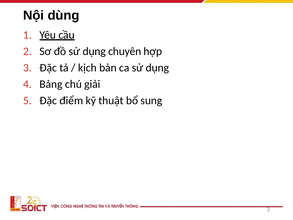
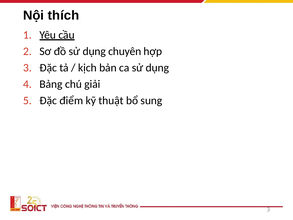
dùng: dùng -> thích (63, 15)
